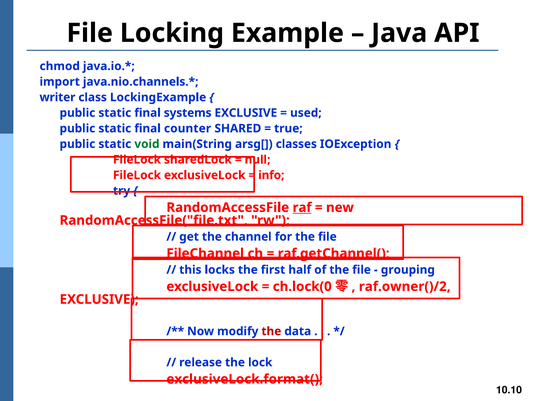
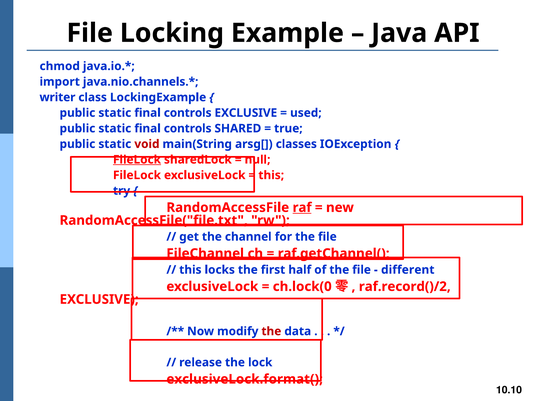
systems: systems -> controls (188, 113)
counter: counter -> controls (188, 128)
void colour: green -> red (147, 144)
FileLock underline: none -> present (137, 159)
info: info -> this (271, 175)
grouping: grouping -> different (408, 269)
raf.owner()/2: raf.owner()/2 -> raf.record()/2 (405, 286)
